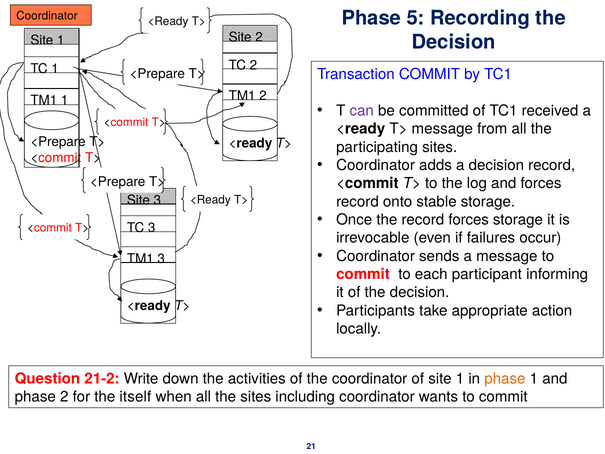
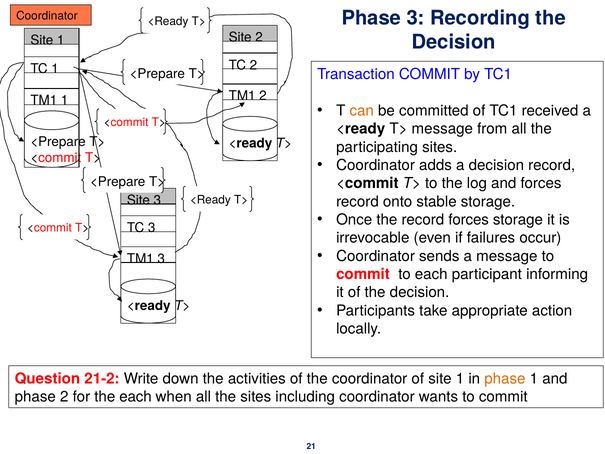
Phase 5: 5 -> 3 (416, 18)
can colour: purple -> orange (362, 111)
the itself: itself -> each (136, 397)
